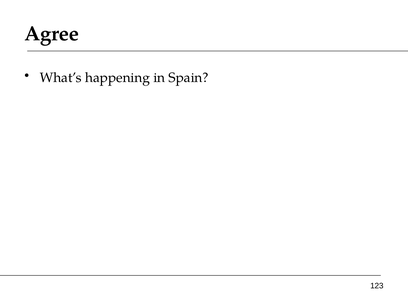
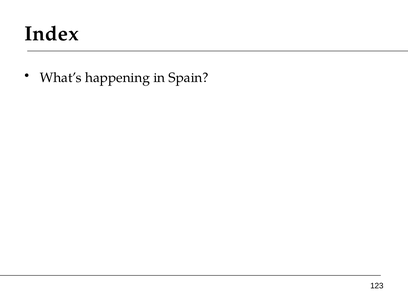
Agree: Agree -> Index (52, 34)
